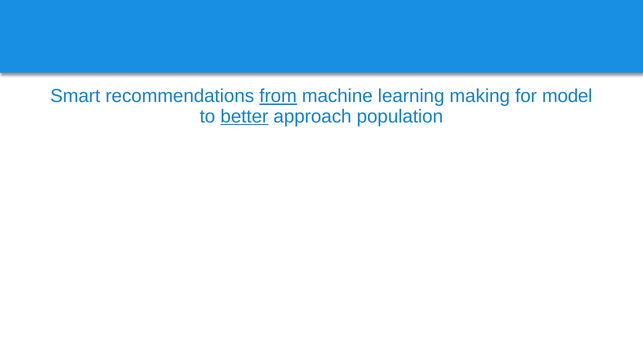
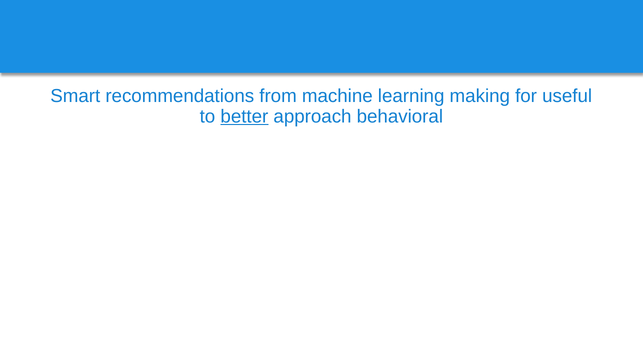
from underline: present -> none (278, 96)
model: model -> useful (567, 96)
population: population -> behavioral (400, 116)
